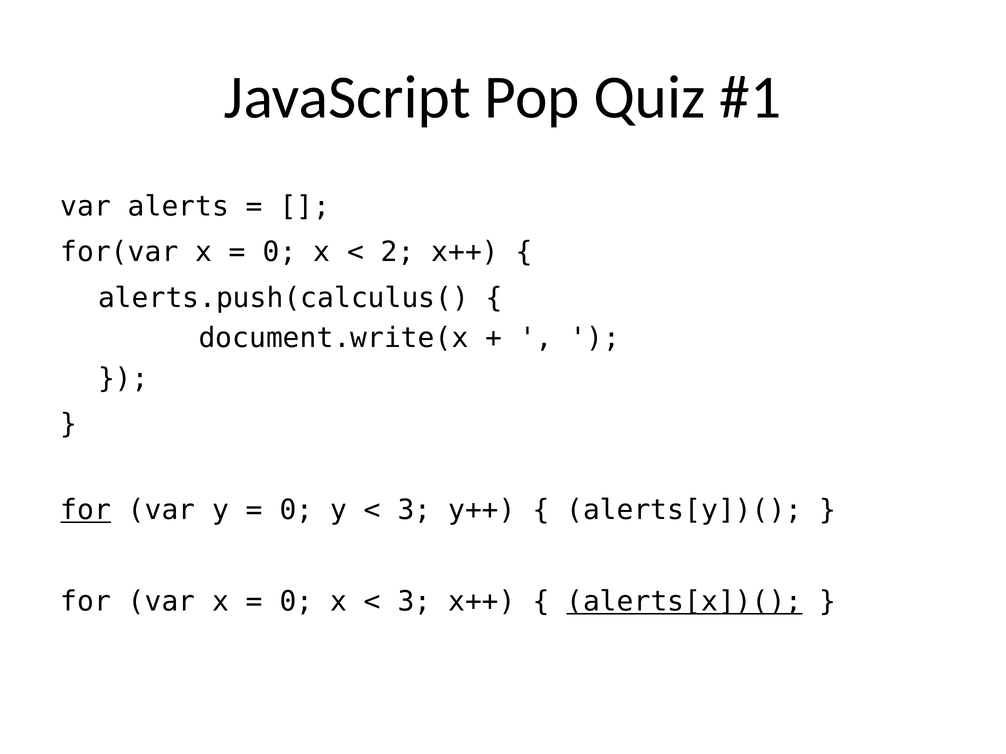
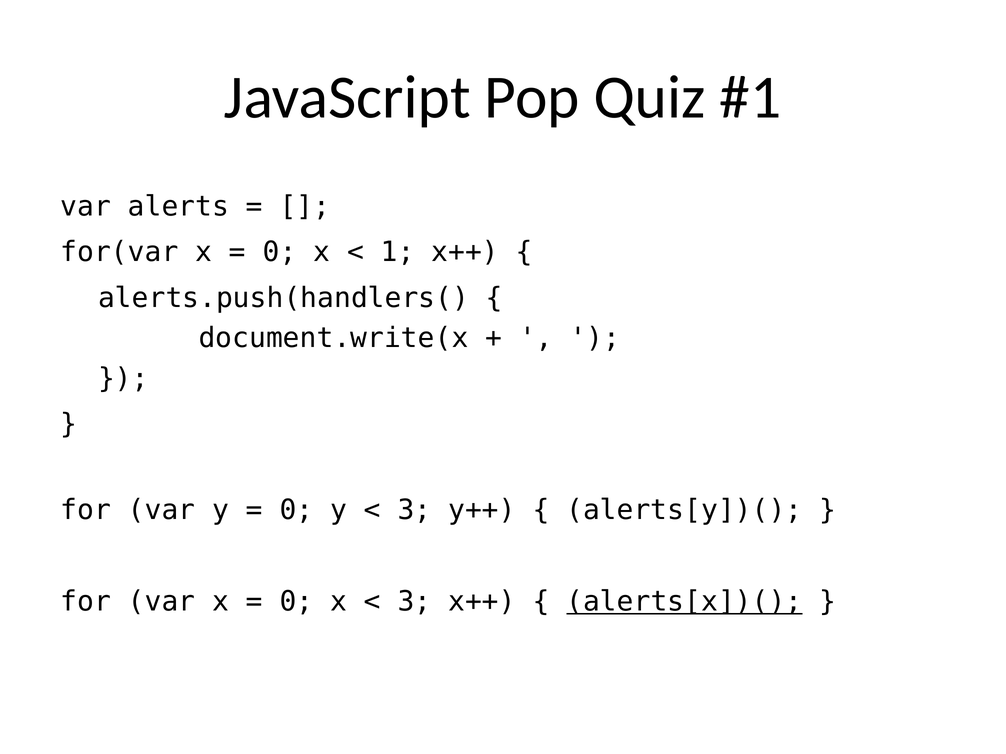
2: 2 -> 1 (398, 252)
alerts.push(calculus(: alerts.push(calculus( -> alerts.push(handlers( (284, 298)
for underline: present -> none (86, 511)
